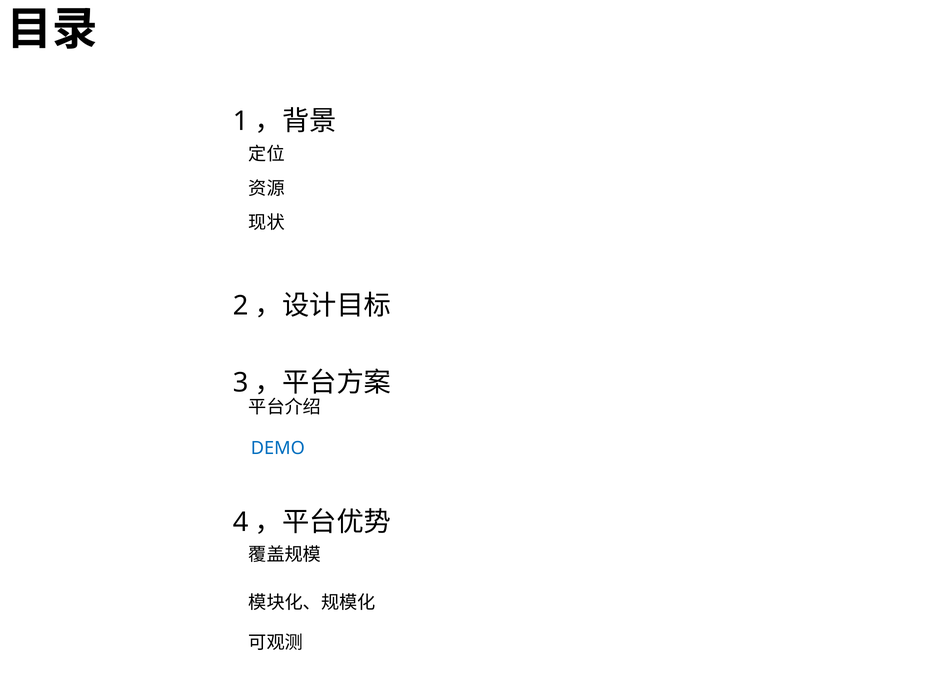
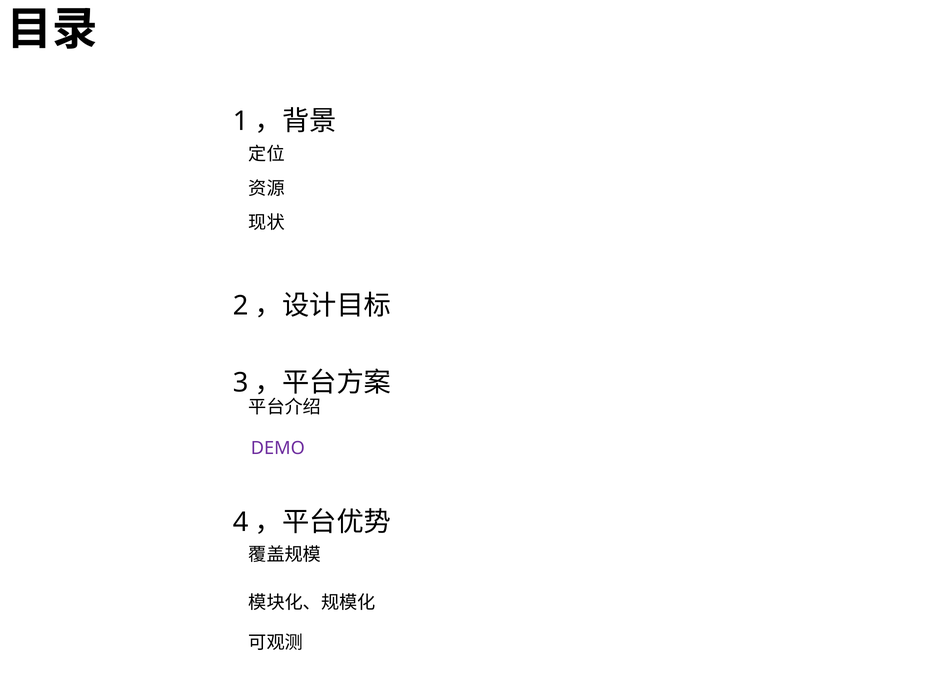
DEMO colour: blue -> purple (278, 449)
